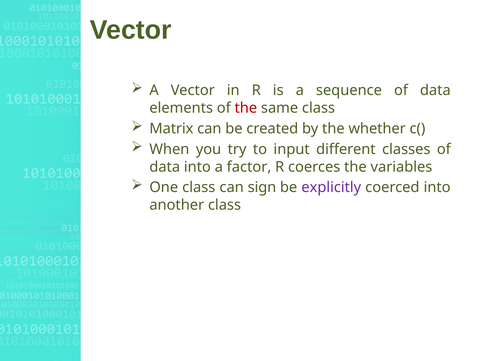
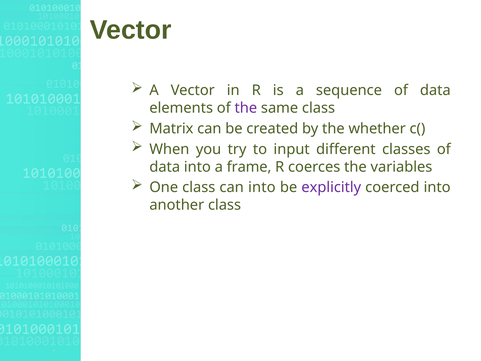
the colour: red -> purple (246, 108)
factor: factor -> frame (249, 167)
can sign: sign -> into (262, 187)
